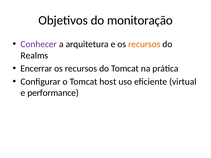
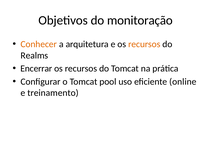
Conhecer colour: purple -> orange (39, 44)
host: host -> pool (108, 82)
virtual: virtual -> online (183, 82)
performance: performance -> treinamento (53, 93)
